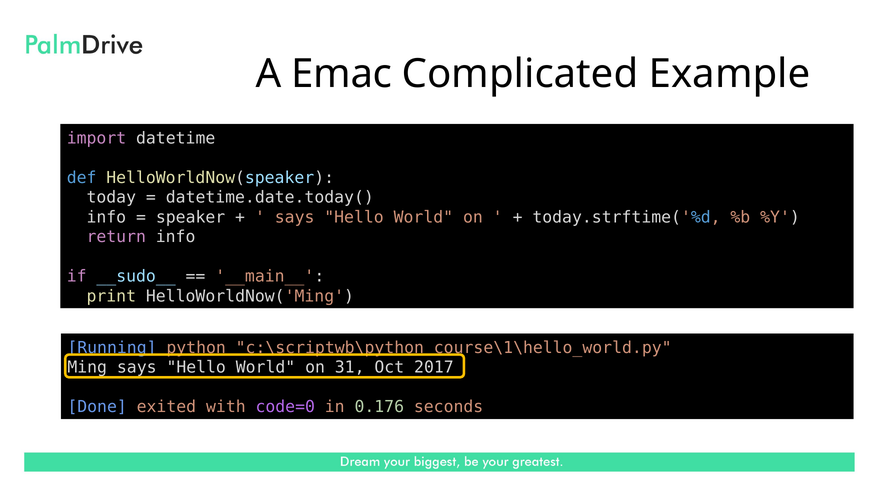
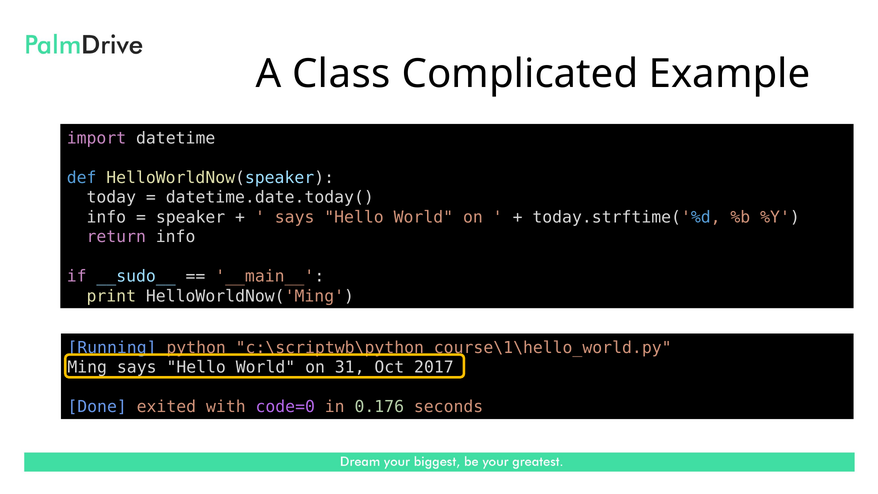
Emac: Emac -> Class (341, 74)
